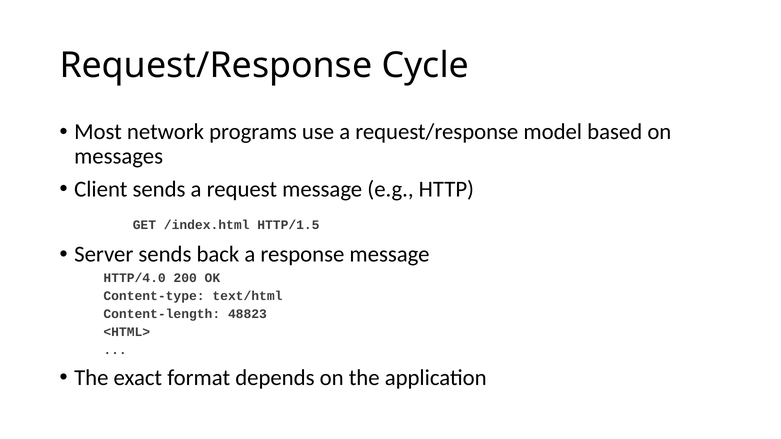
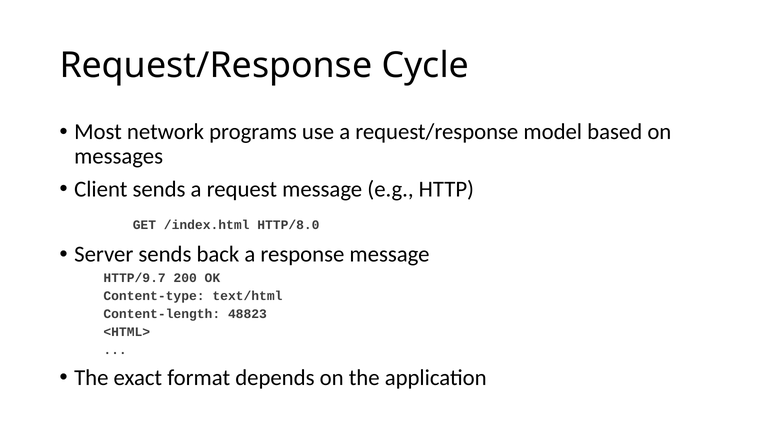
HTTP/1.5: HTTP/1.5 -> HTTP/8.0 (288, 225)
HTTP/4.0: HTTP/4.0 -> HTTP/9.7 (135, 278)
